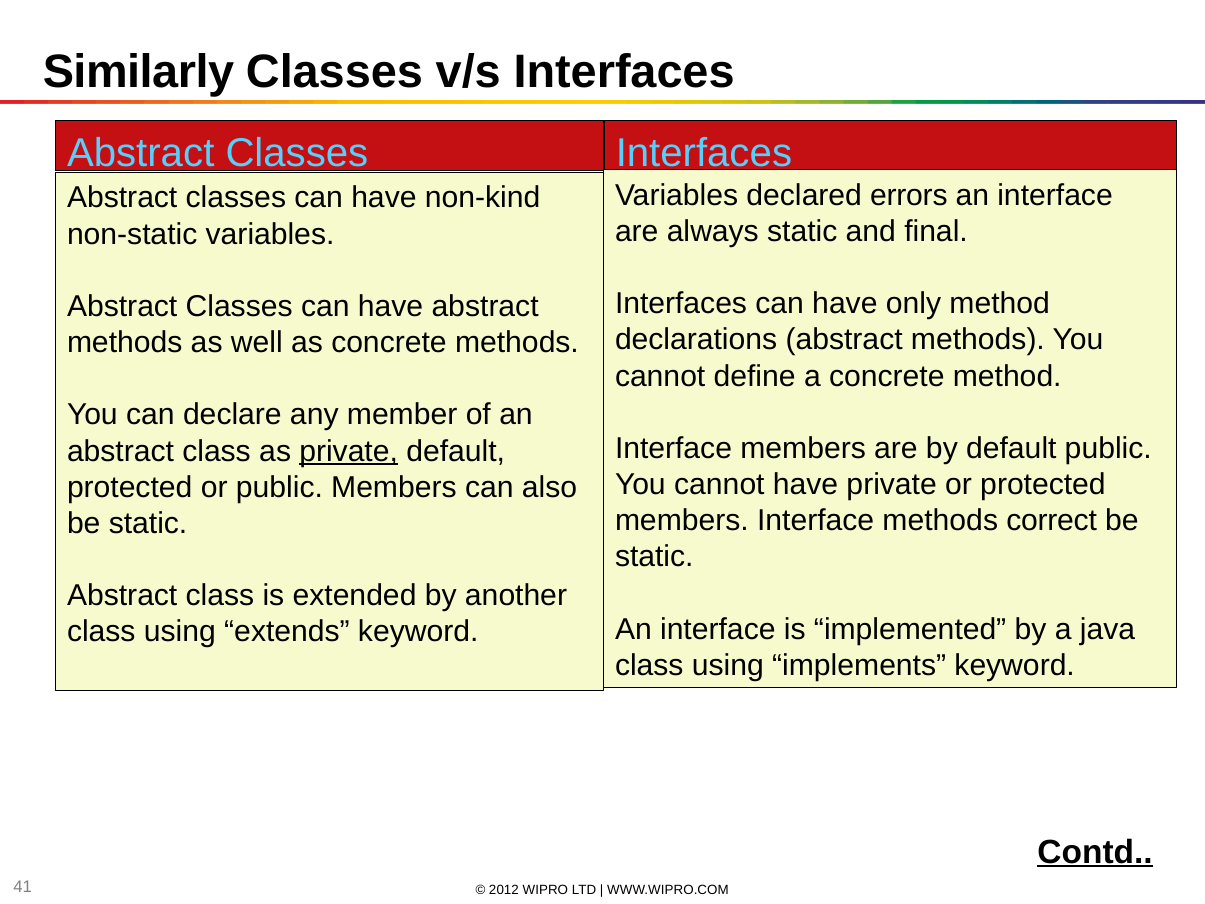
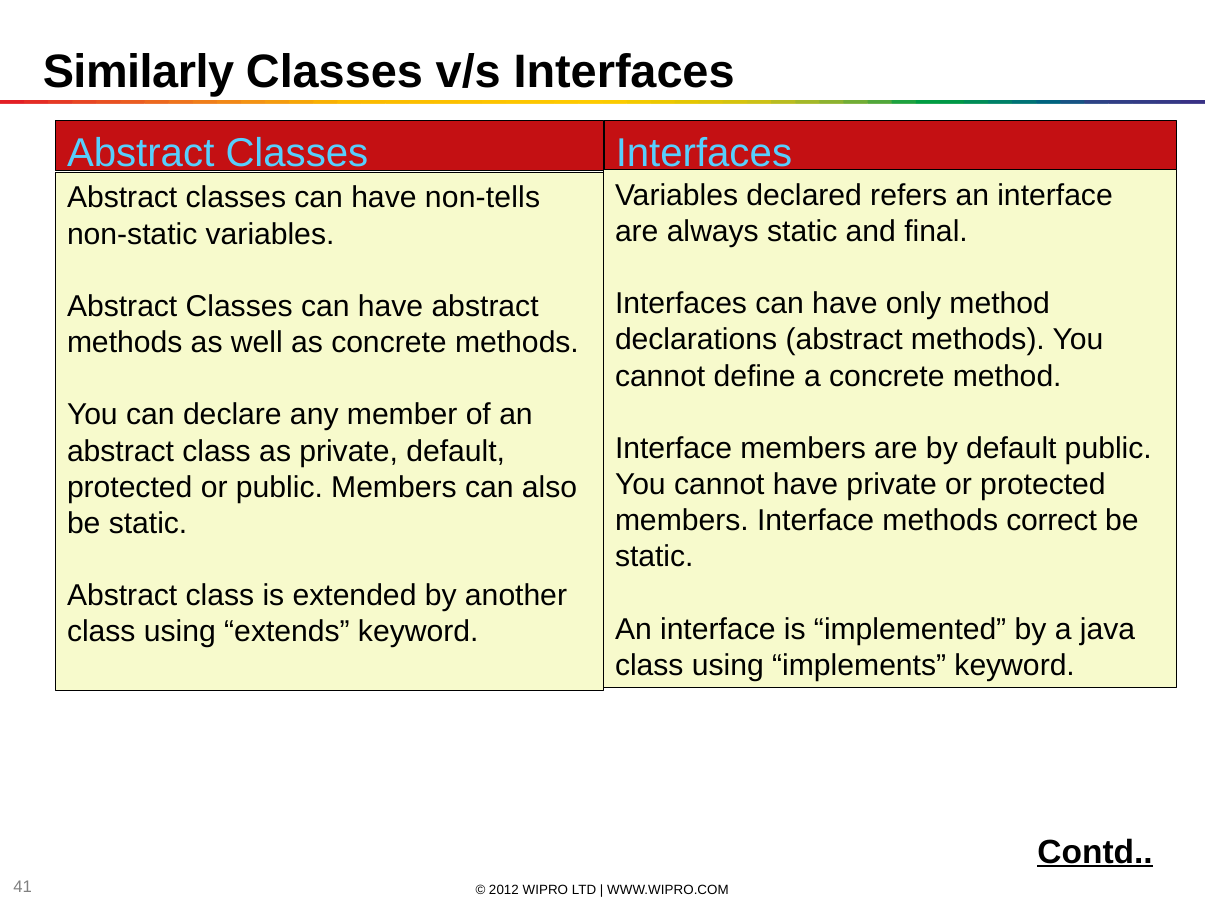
errors: errors -> refers (909, 195)
non-kind: non-kind -> non-tells (483, 198)
private underline: present -> none (349, 451)
